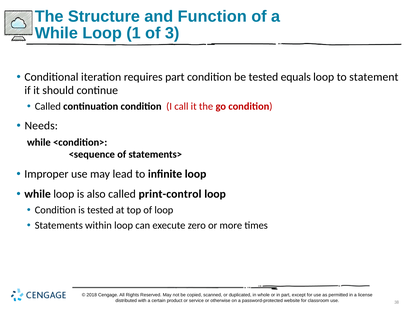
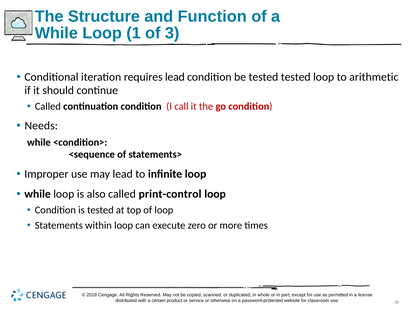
requires part: part -> lead (175, 77)
tested equals: equals -> tested (296, 77)
statement: statement -> arithmetic (374, 77)
